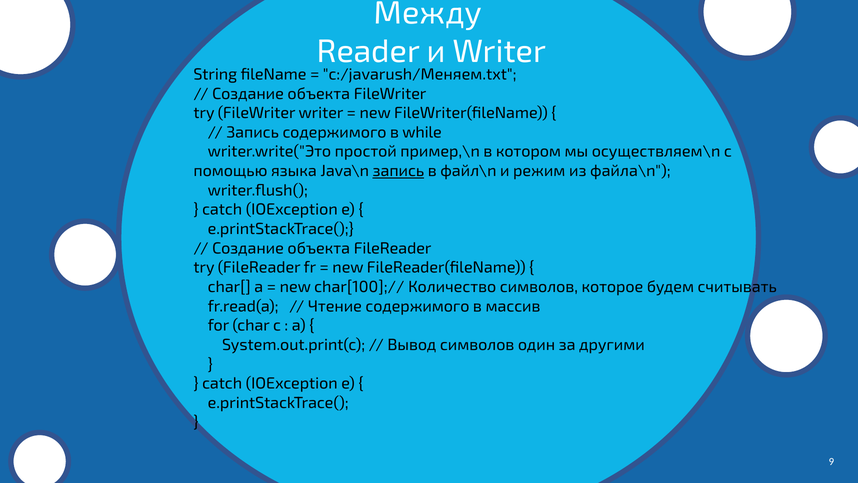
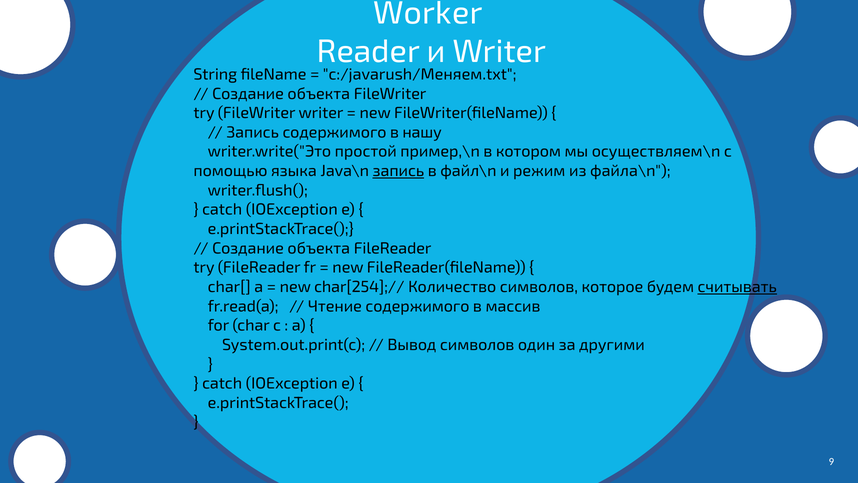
Между: Между -> Worker (428, 13)
while: while -> нашу (422, 132)
char[100];//: char[100];// -> char[254];// (359, 287)
считывать underline: none -> present (737, 287)
